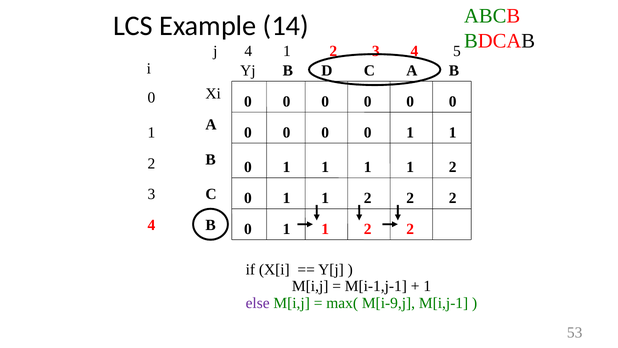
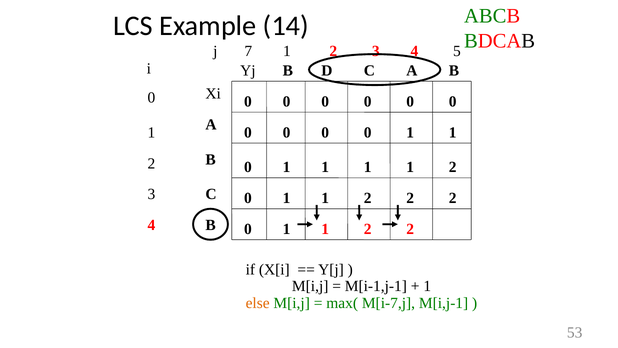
j 4: 4 -> 7 (248, 51)
else colour: purple -> orange (258, 303)
M[i-9,j: M[i-9,j -> M[i-7,j (388, 303)
